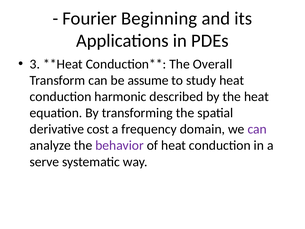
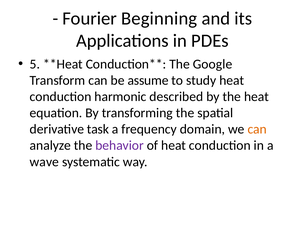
3: 3 -> 5 (35, 64)
Overall: Overall -> Google (213, 64)
cost: cost -> task (98, 129)
can colour: purple -> orange (257, 129)
serve: serve -> wave (44, 162)
